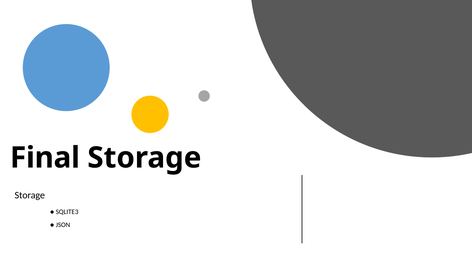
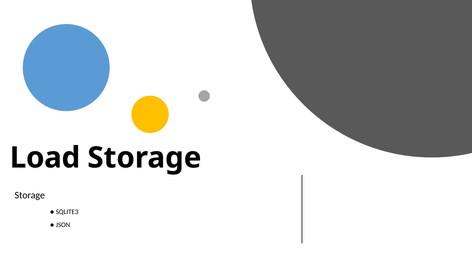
Final: Final -> Load (45, 157)
